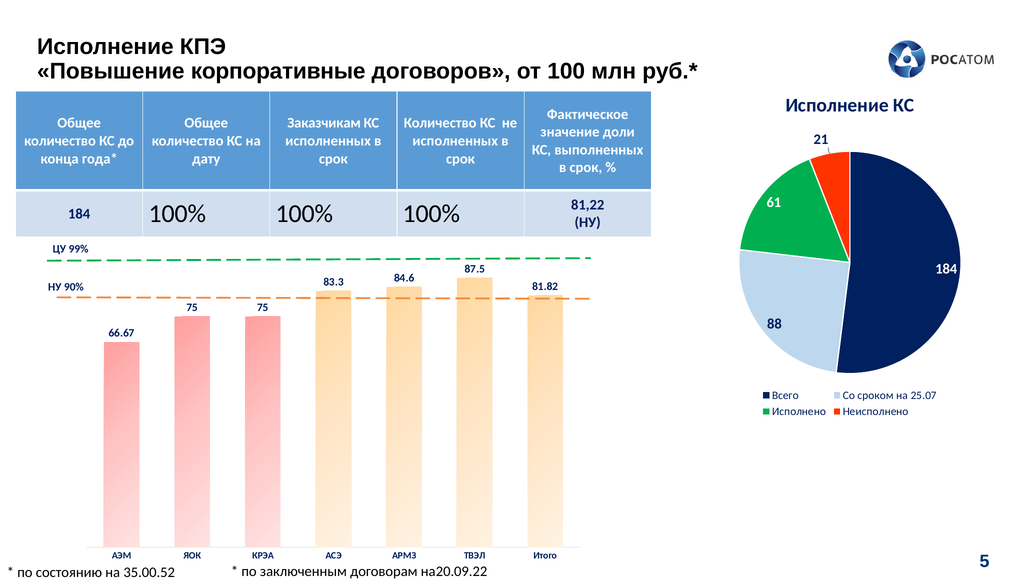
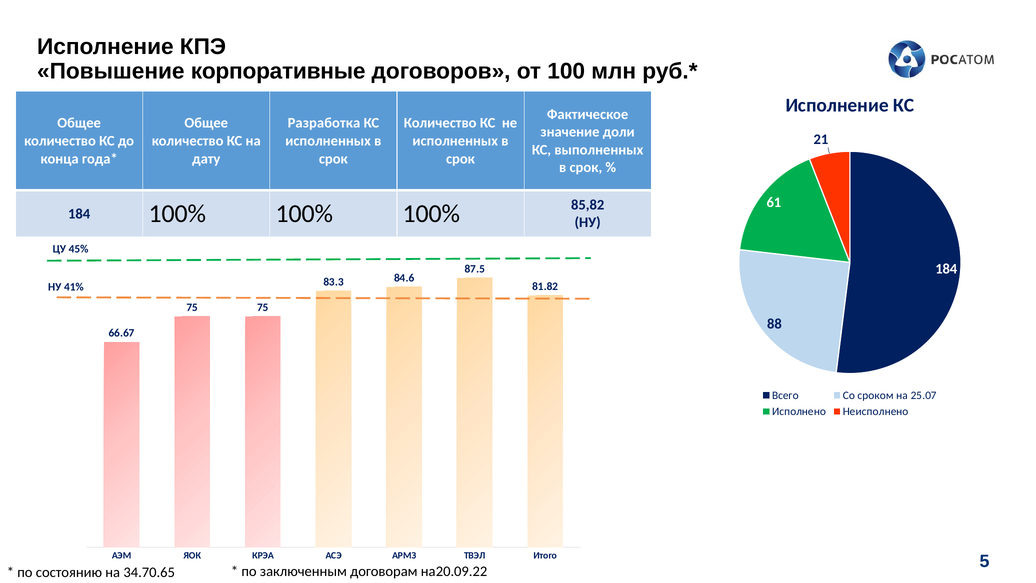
Заказчикам: Заказчикам -> Разработка (324, 123)
81,22: 81,22 -> 85,82 (588, 205)
99%: 99% -> 45% (79, 249)
90%: 90% -> 41% (74, 287)
35.00.52: 35.00.52 -> 34.70.65 (149, 572)
